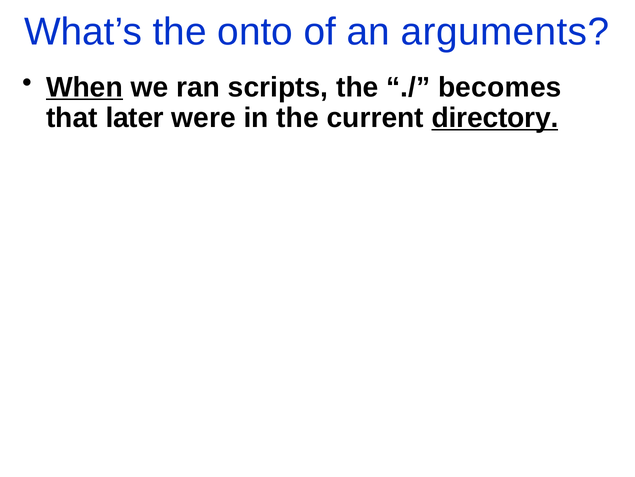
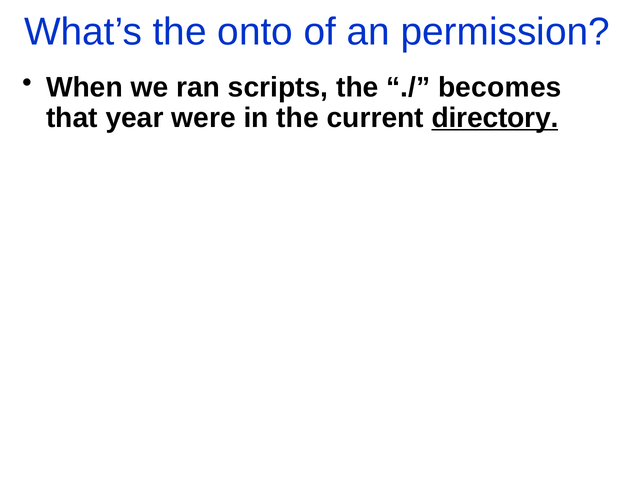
arguments: arguments -> permission (505, 32)
When underline: present -> none (84, 87)
later: later -> year (135, 118)
